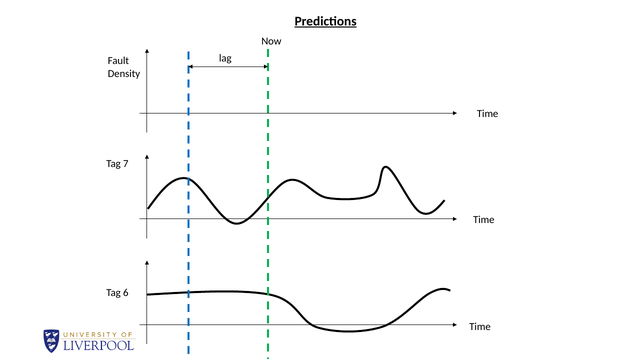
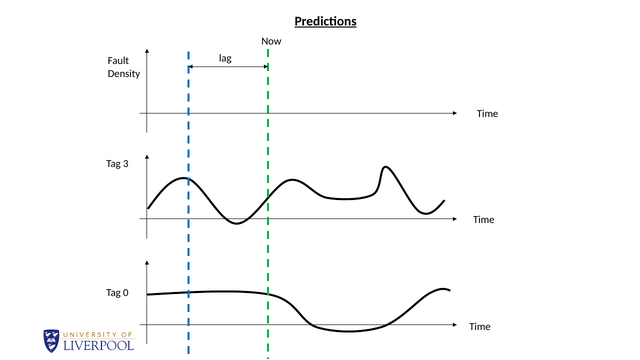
7: 7 -> 3 (126, 163)
6: 6 -> 0 (126, 293)
